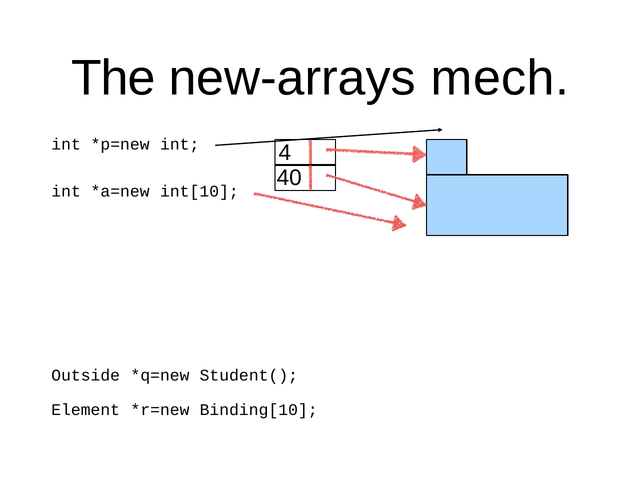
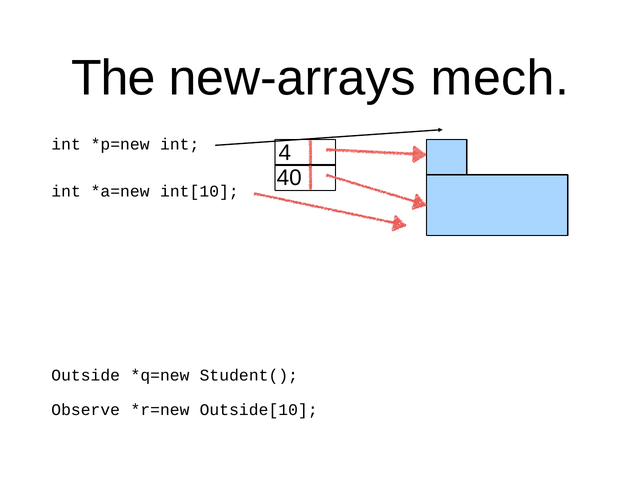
Element: Element -> Observe (86, 410)
Binding[10: Binding[10 -> Outside[10 (259, 410)
